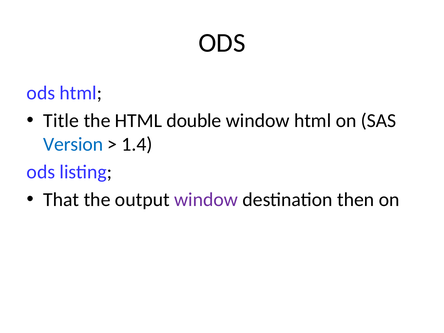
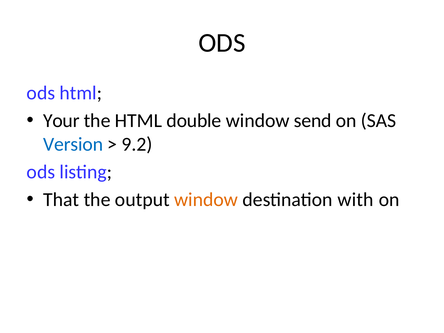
Title: Title -> Your (61, 121)
window html: html -> send (313, 121)
1.4: 1.4 -> 9.2 (137, 144)
window colour: purple -> orange (206, 200)
then: then -> with (356, 200)
